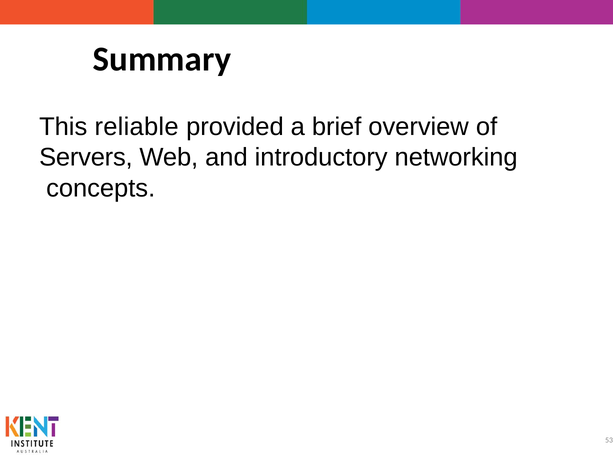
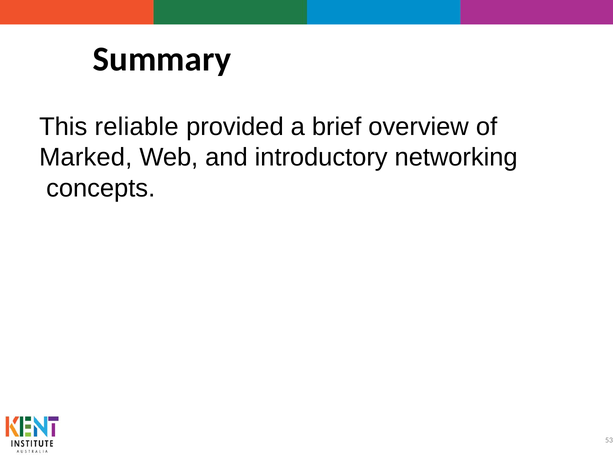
Servers: Servers -> Marked (86, 157)
